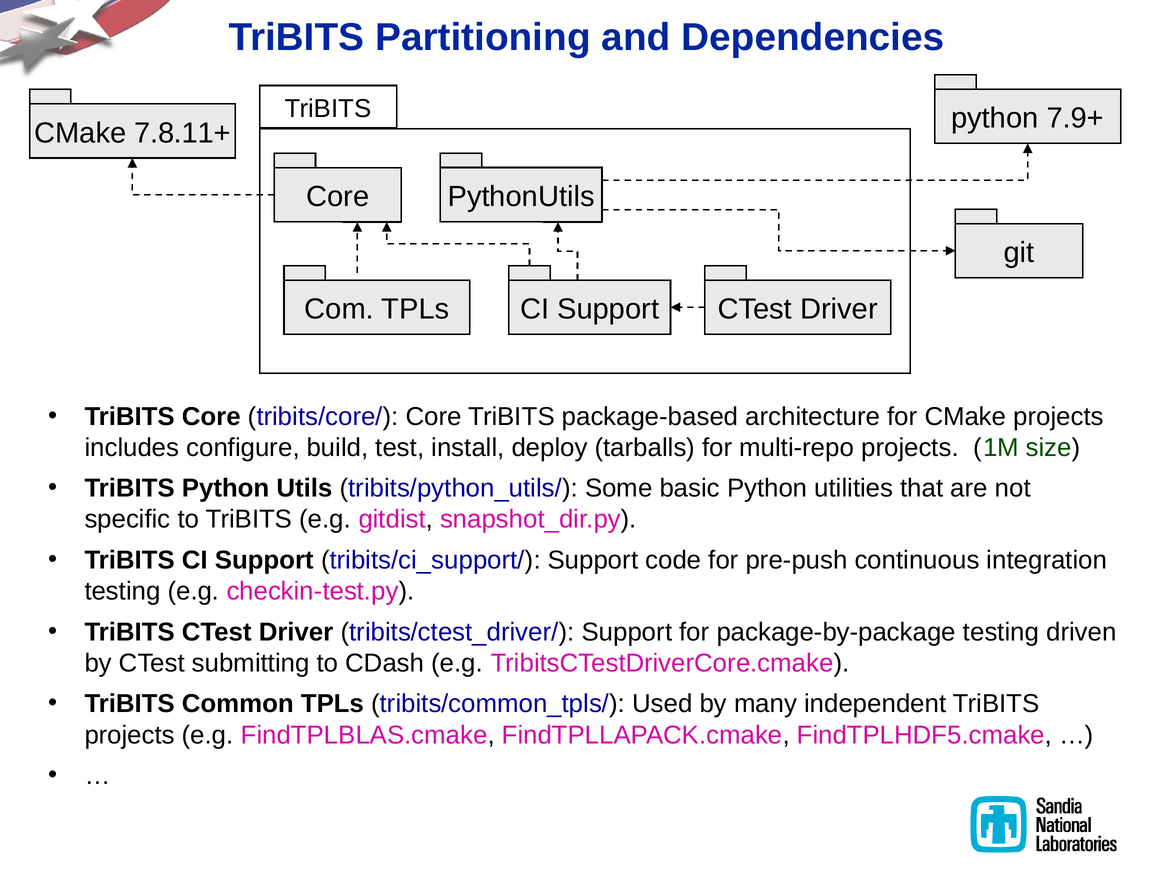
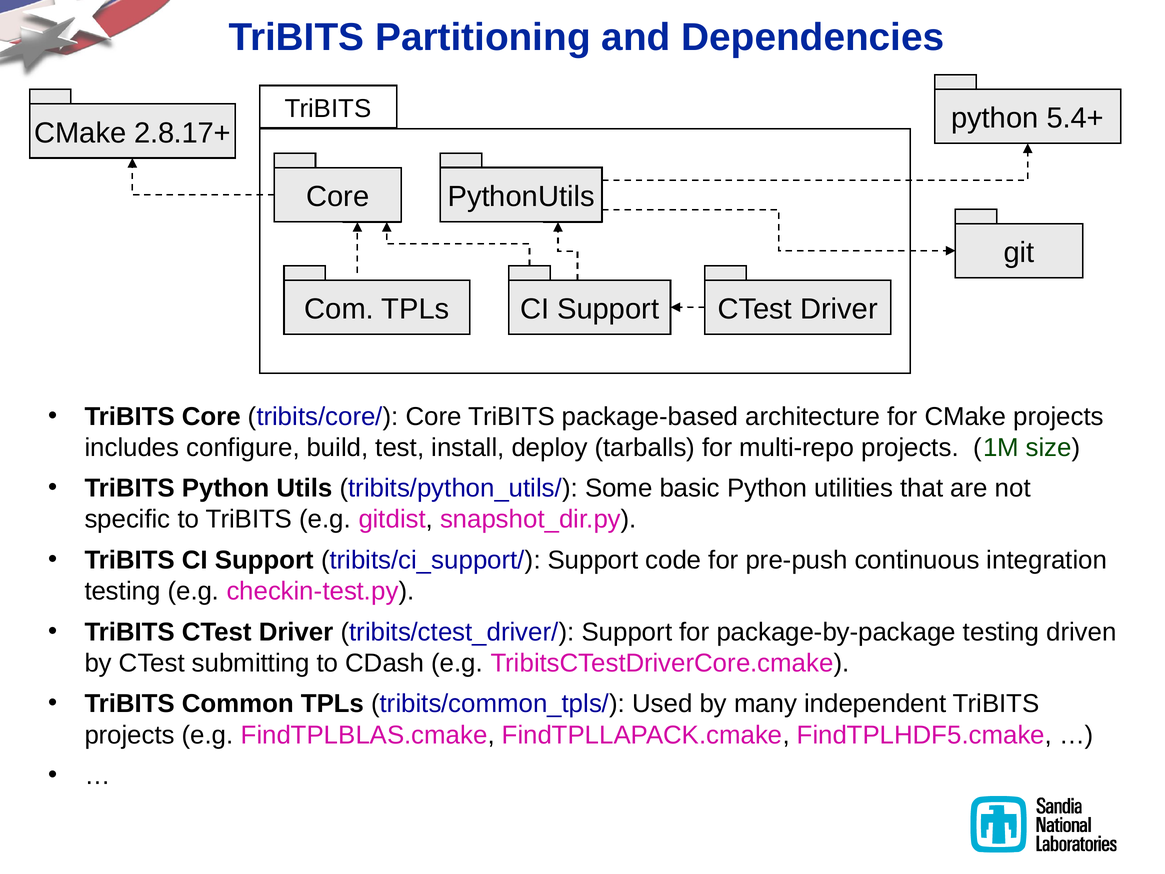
7.9+: 7.9+ -> 5.4+ (1075, 118)
7.8.11+: 7.8.11+ -> 2.8.17+ (182, 133)
